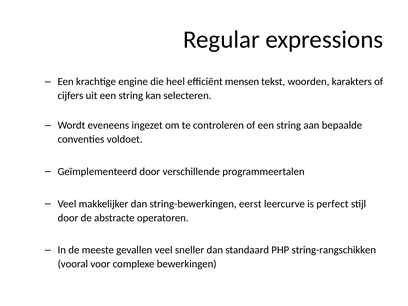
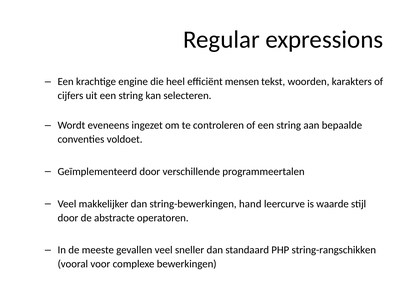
eerst: eerst -> hand (250, 204)
perfect: perfect -> waarde (333, 204)
